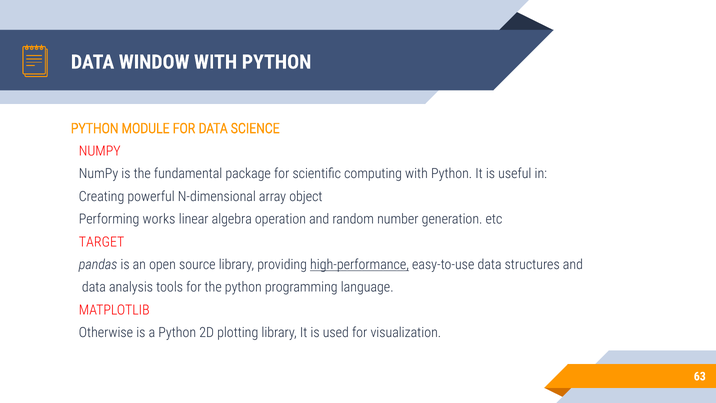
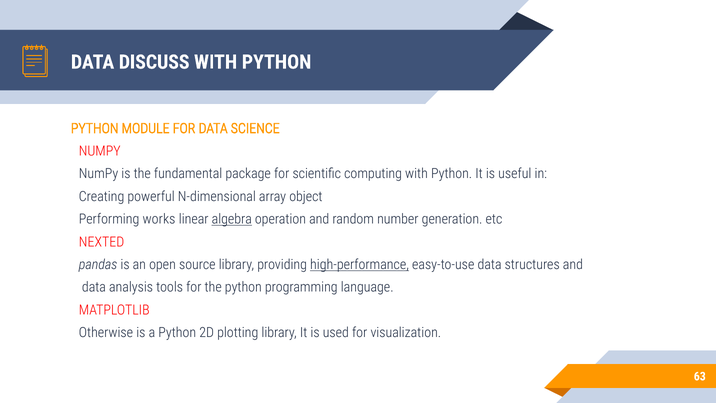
WINDOW: WINDOW -> DISCUSS (154, 62)
algebra underline: none -> present (232, 219)
TARGET: TARGET -> NEXTED (102, 242)
